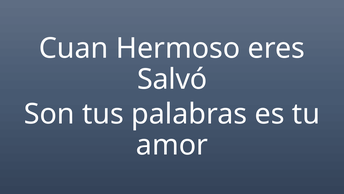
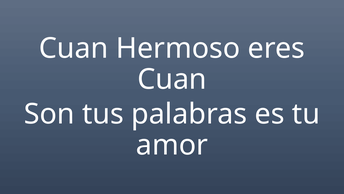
Salvó: Salvó -> Cuan (172, 79)
